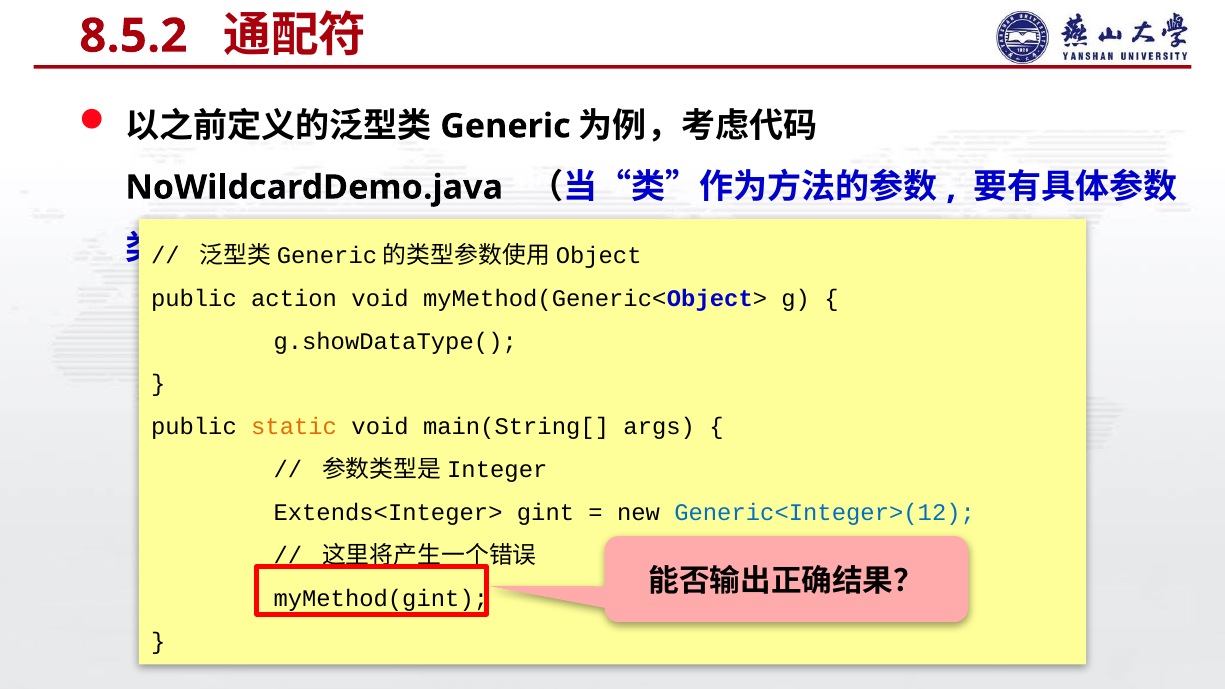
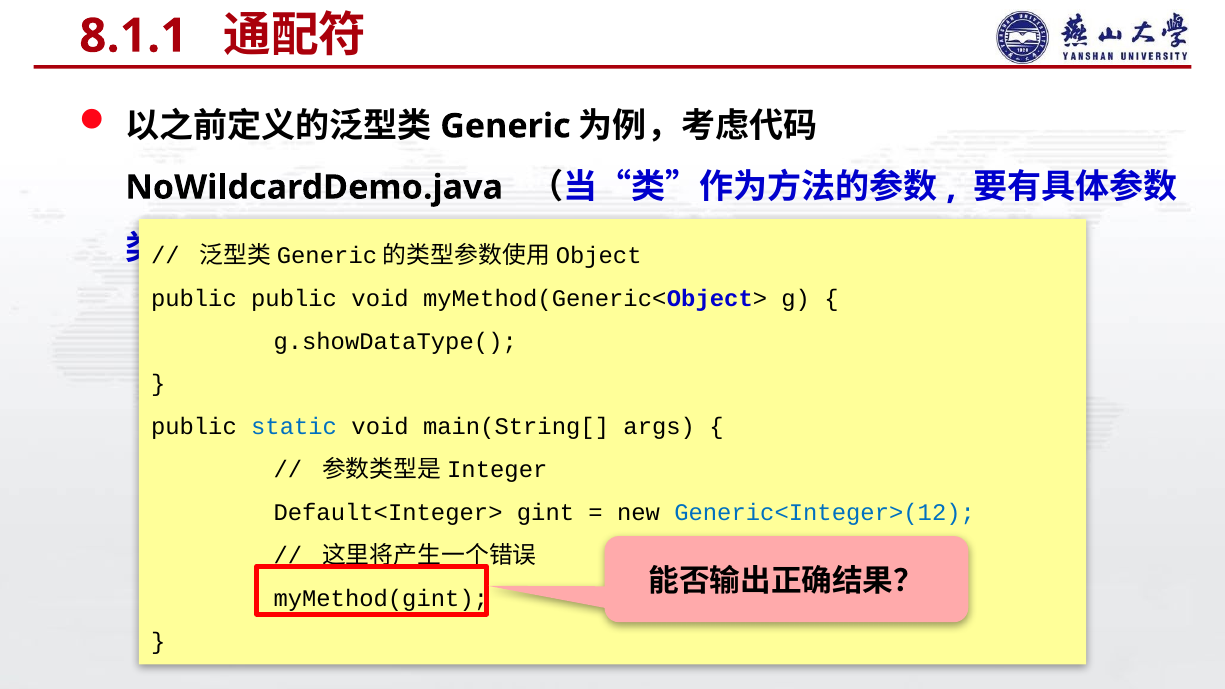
8.5.2: 8.5.2 -> 8.1.1 (133, 36)
public action: action -> public (294, 298)
static colour: orange -> blue (294, 427)
Extends<Integer>: Extends<Integer> -> Default<Integer> (388, 513)
